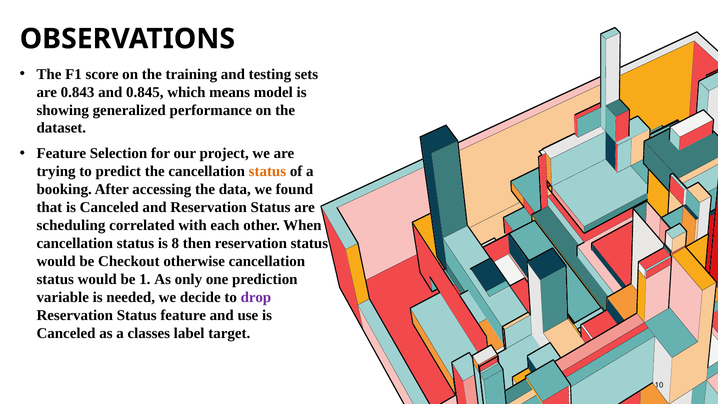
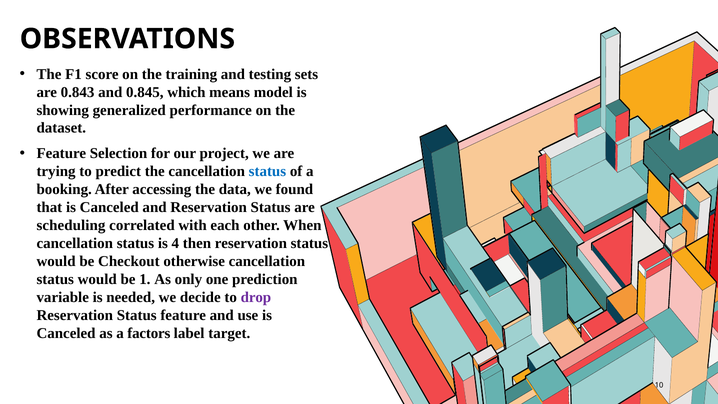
status colour: orange -> blue (267, 171)
8: 8 -> 4 (175, 243)
classes: classes -> factors (149, 333)
